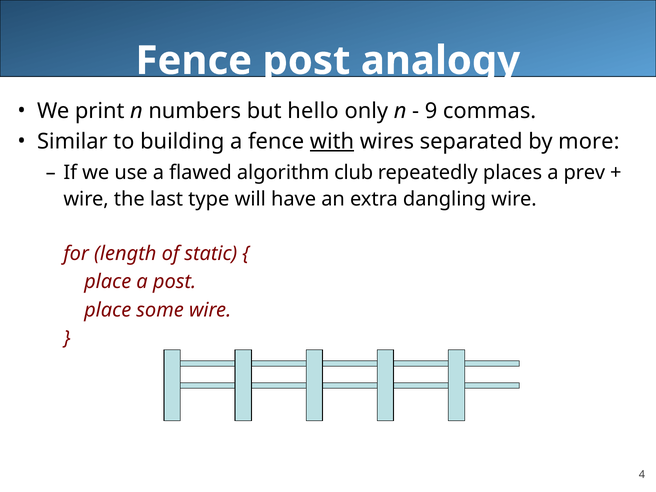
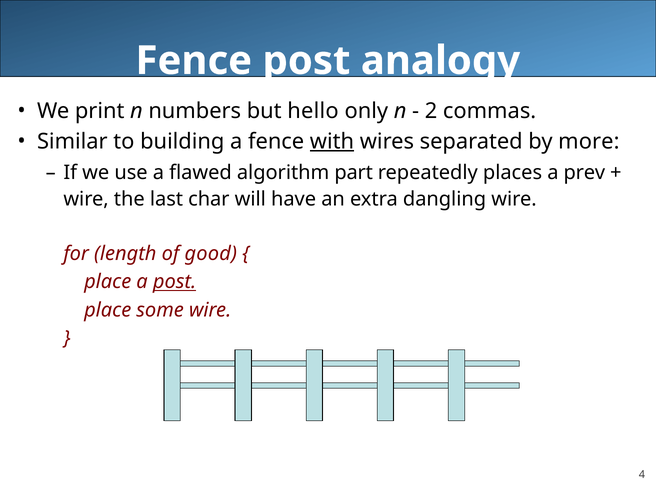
9: 9 -> 2 (431, 111)
club: club -> part (354, 173)
type: type -> char (209, 199)
static: static -> good (211, 254)
post underline: none -> present (175, 282)
